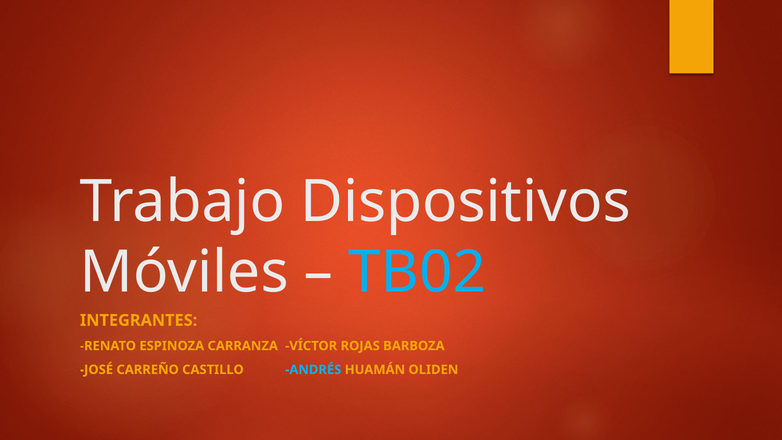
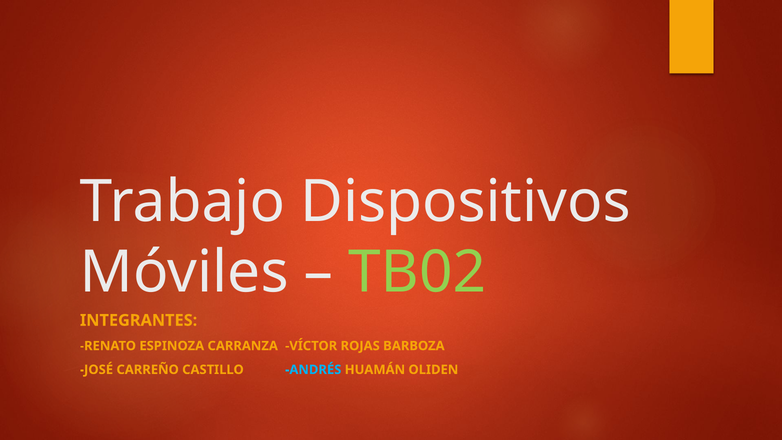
TB02 colour: light blue -> light green (417, 272)
